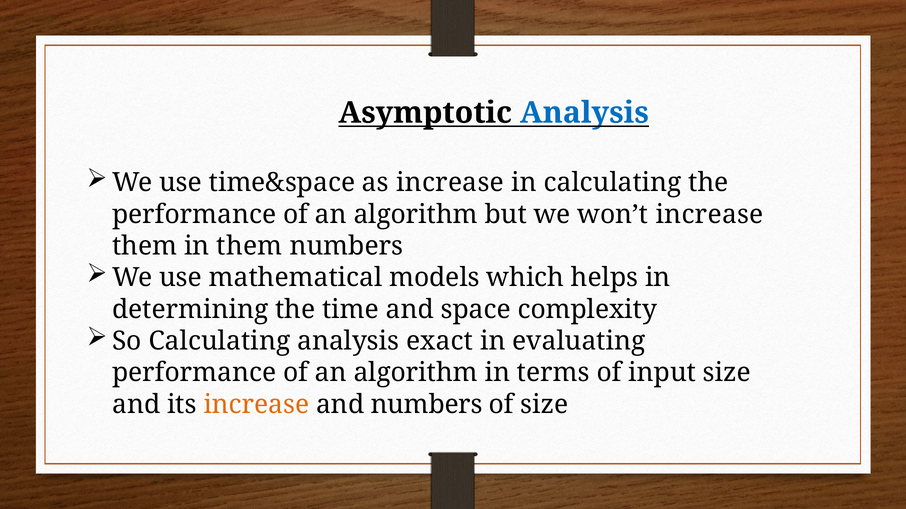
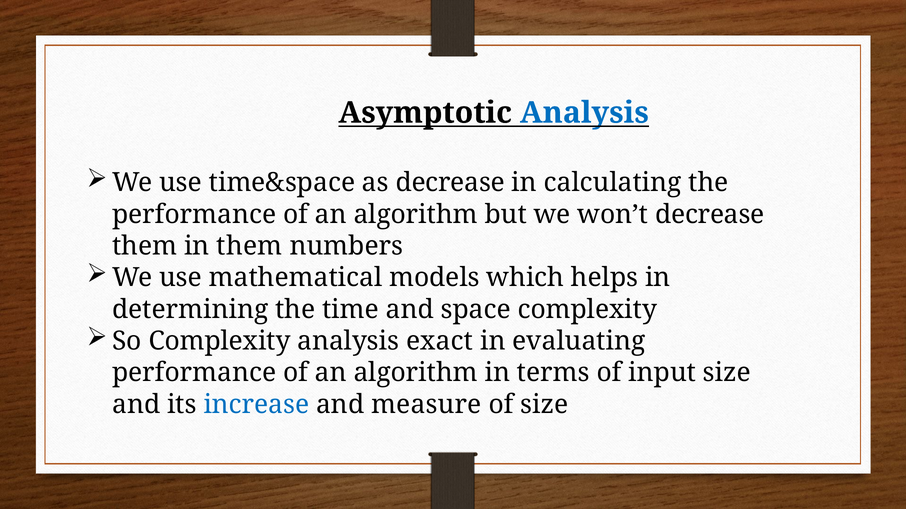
as increase: increase -> decrease (450, 183)
won’t increase: increase -> decrease (710, 215)
So Calculating: Calculating -> Complexity (220, 342)
increase colour: orange -> blue (256, 405)
and numbers: numbers -> measure (426, 405)
